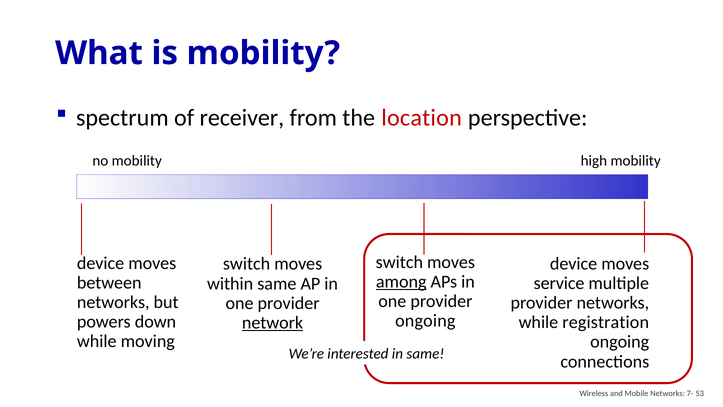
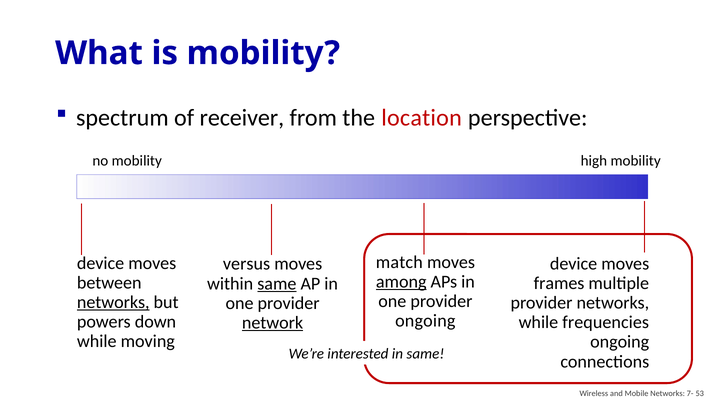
switch: switch -> match (399, 262)
switch: switch -> versus (247, 264)
service: service -> frames (559, 283)
same underline: none -> present (277, 283)
networks underline: none -> present (113, 302)
registration: registration -> frequencies (606, 322)
